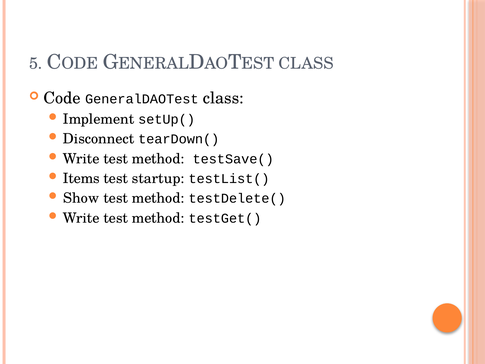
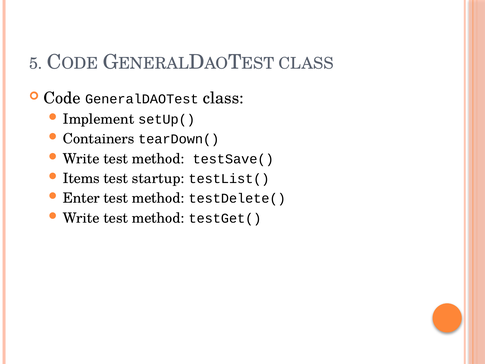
Disconnect: Disconnect -> Containers (99, 139)
Show: Show -> Enter (81, 198)
